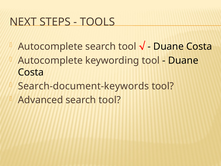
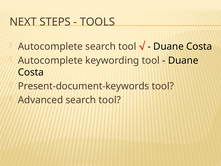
Search-document-keywords: Search-document-keywords -> Present-document-keywords (84, 86)
